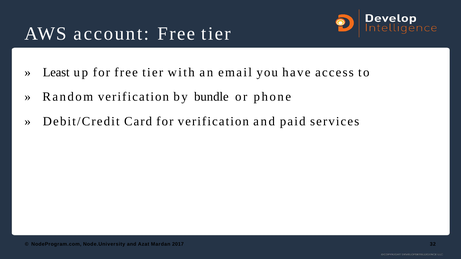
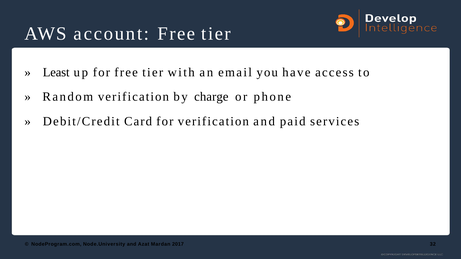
bundle: bundle -> charge (211, 97)
